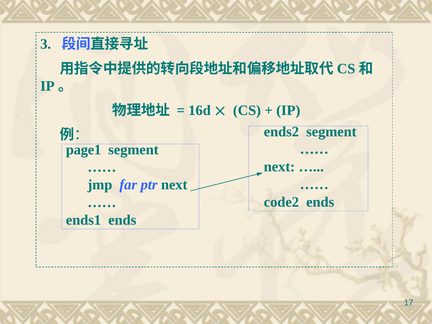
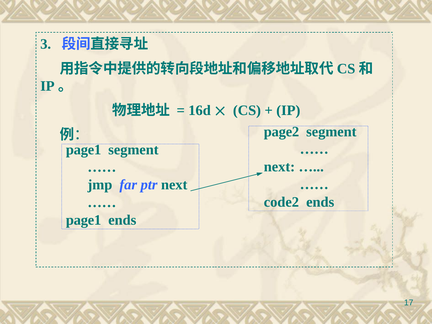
ends2: ends2 -> page2 (281, 132)
ends1: ends1 -> page1 (84, 220)
